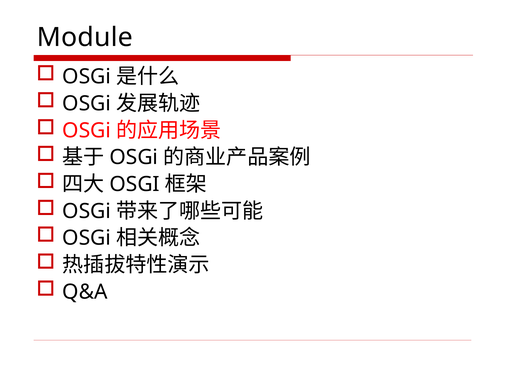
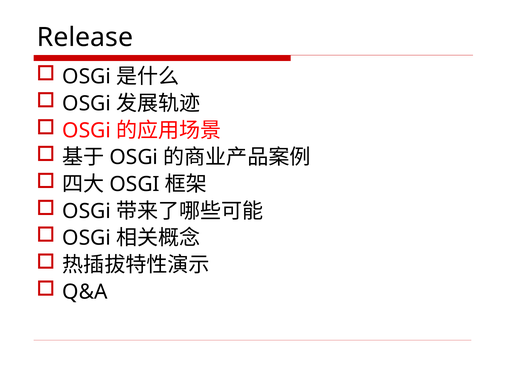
Module: Module -> Release (85, 38)
